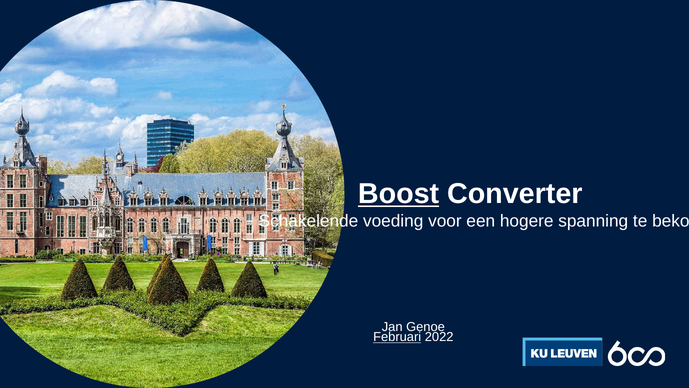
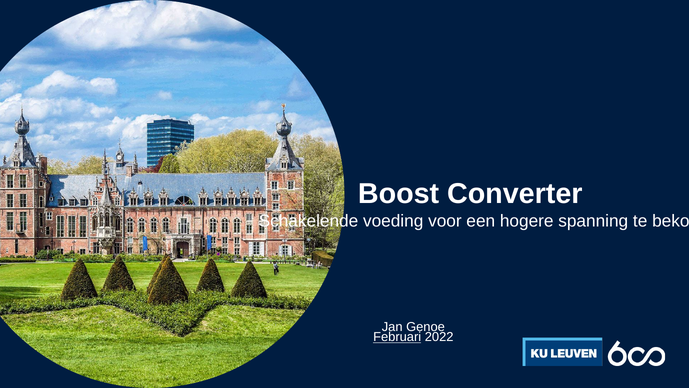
Boost underline: present -> none (399, 194)
